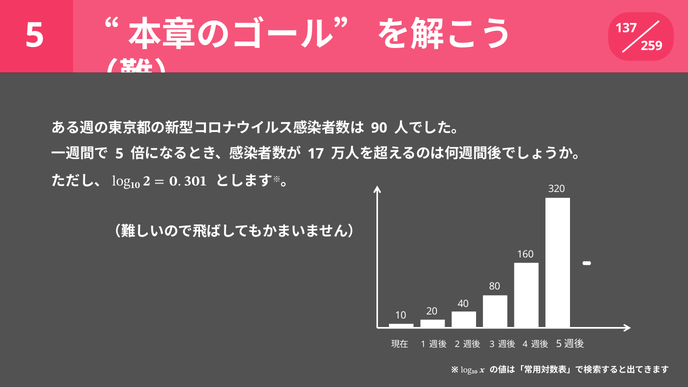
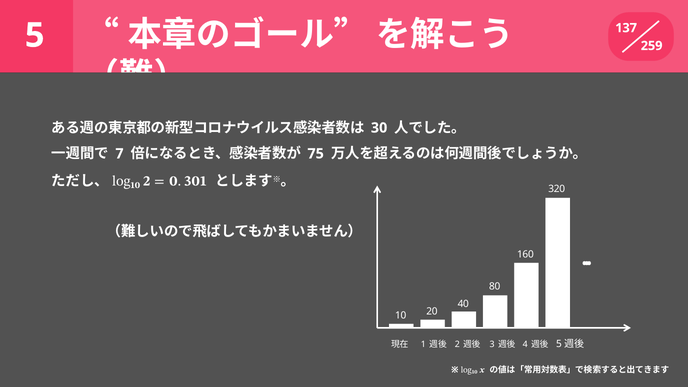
90: 90 -> 30 (379, 128)
5: 5 -> 7 (119, 154)
17: 17 -> 75 (316, 154)
